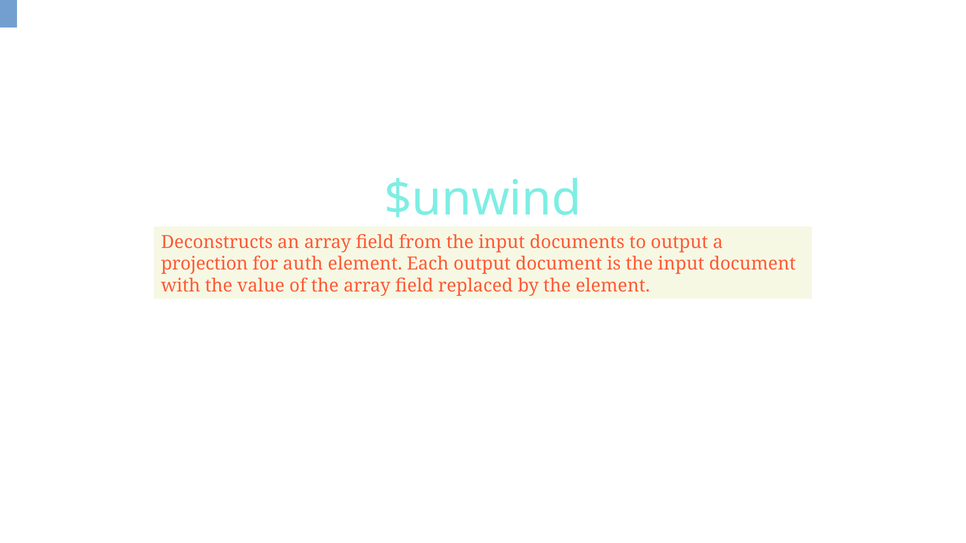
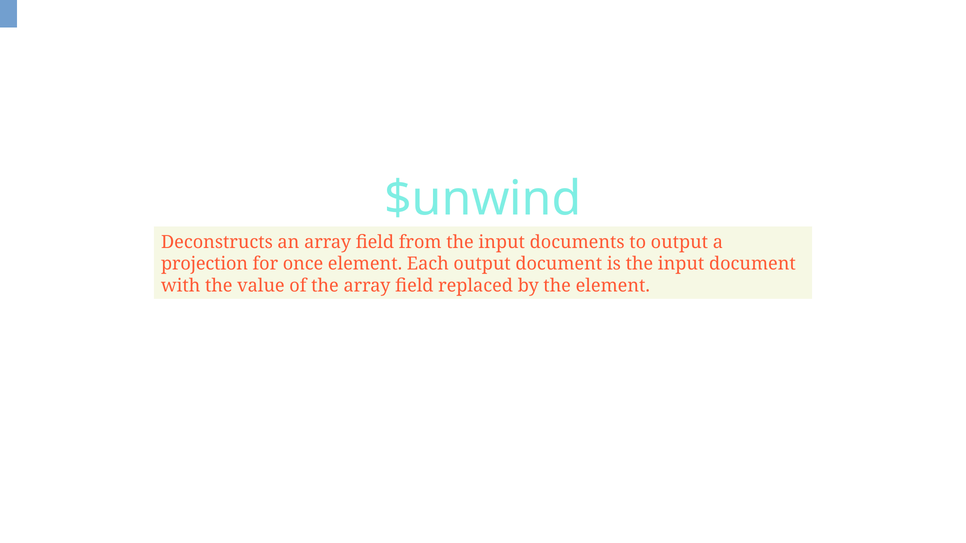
auth: auth -> once (303, 264)
